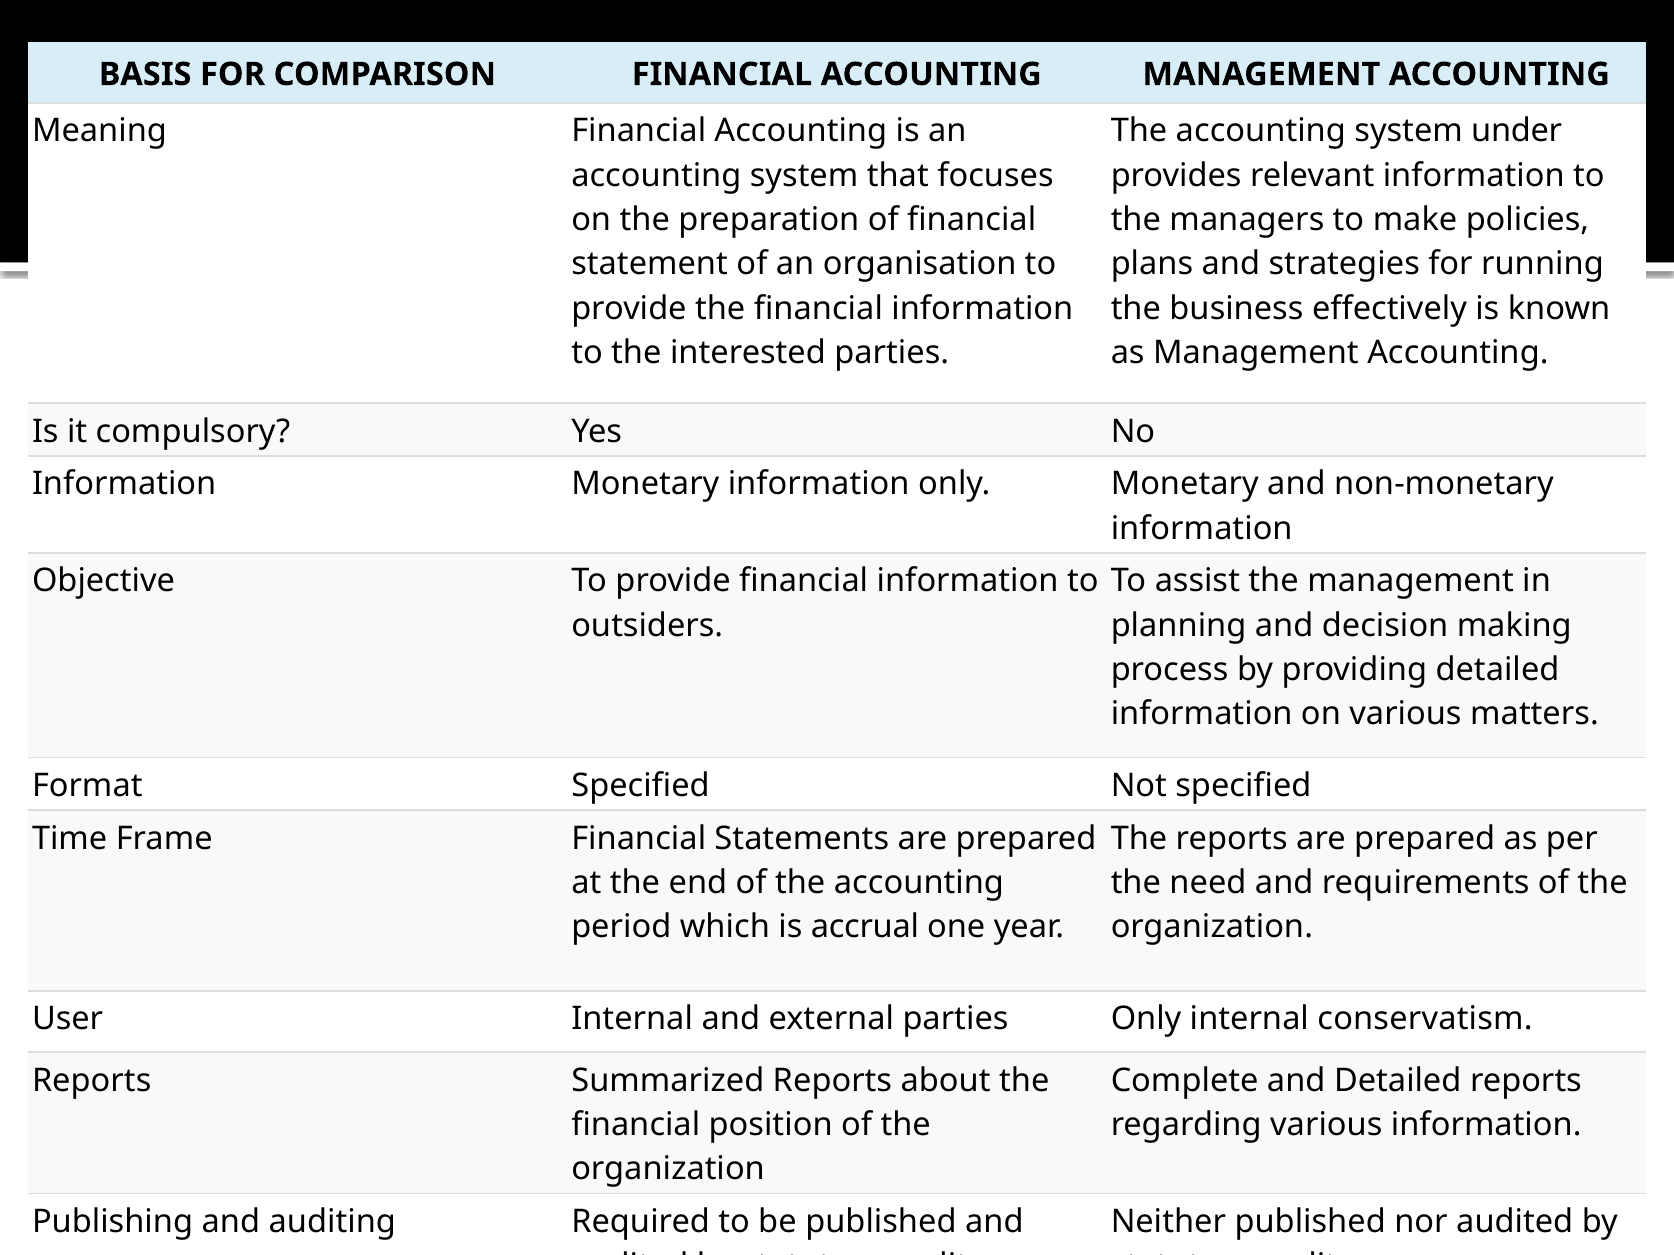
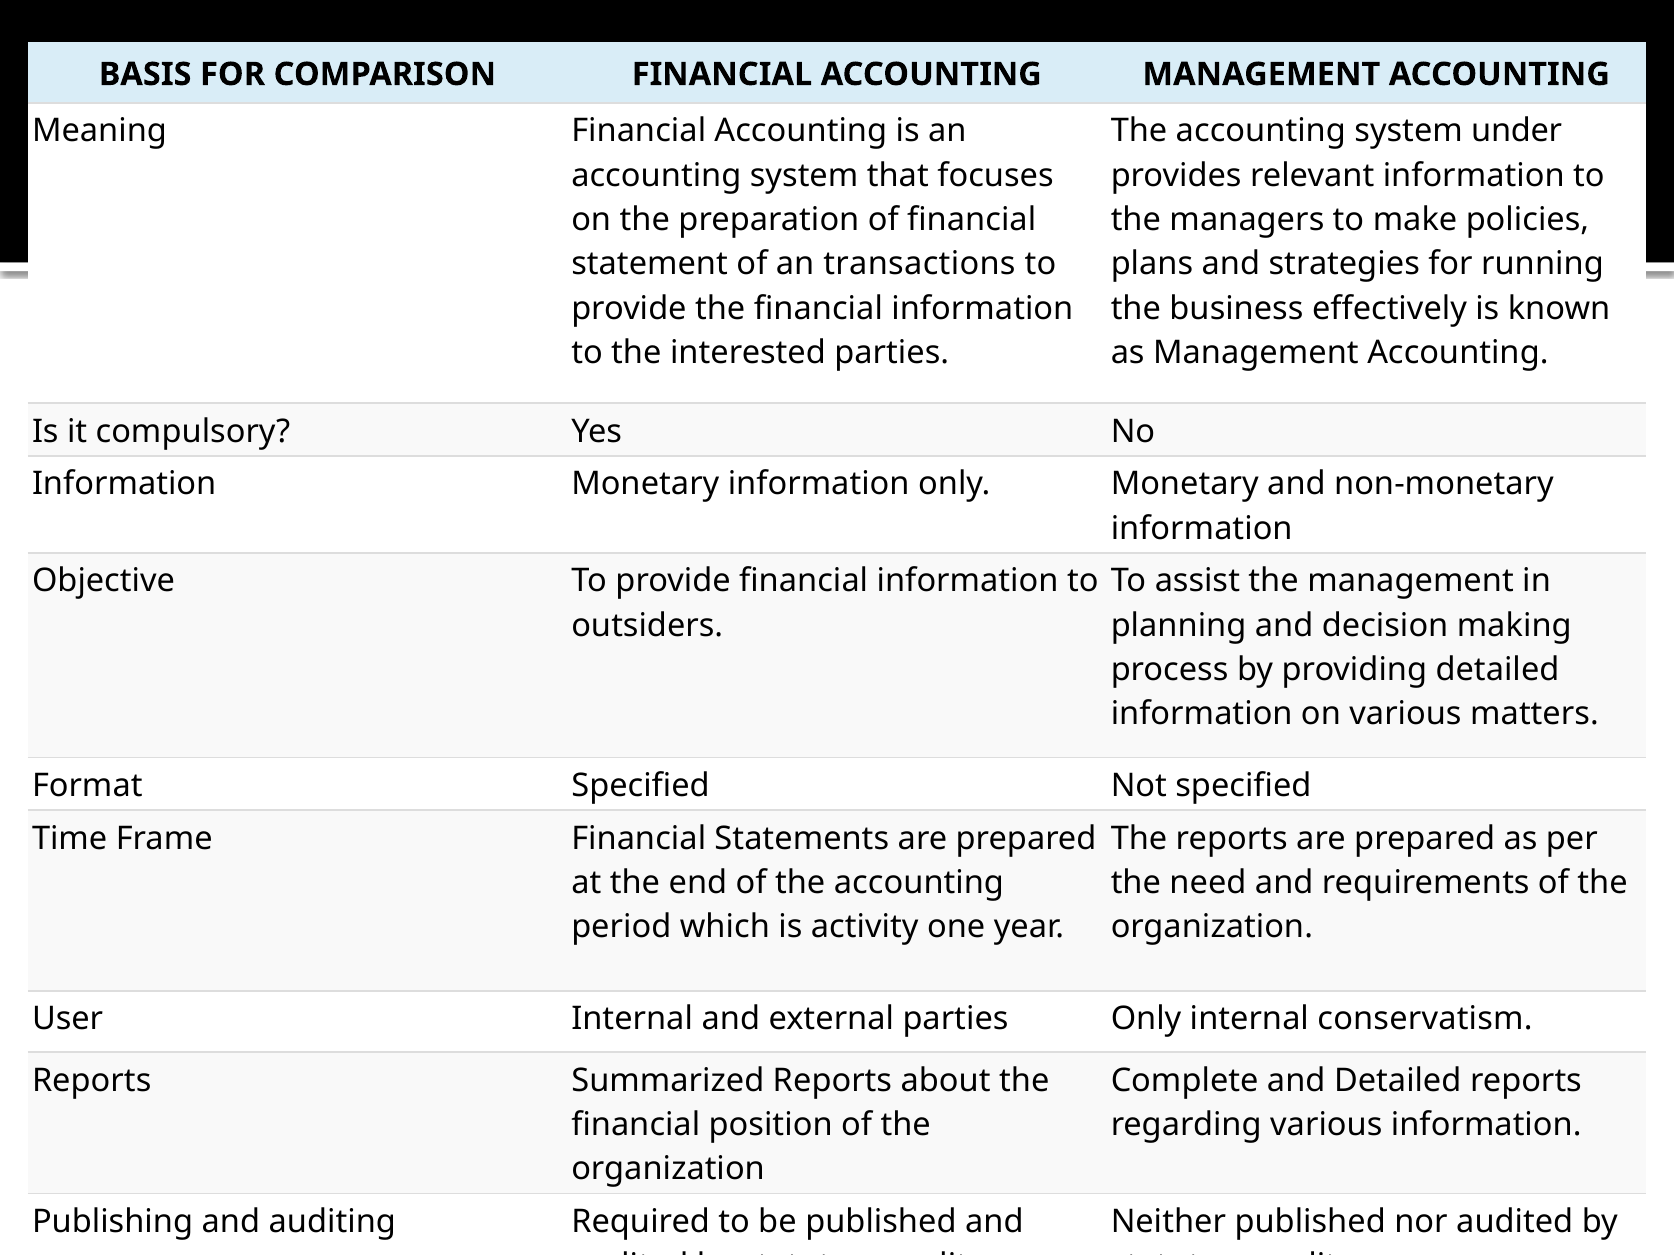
organisation: organisation -> transactions (919, 264)
accrual: accrual -> activity (865, 928)
